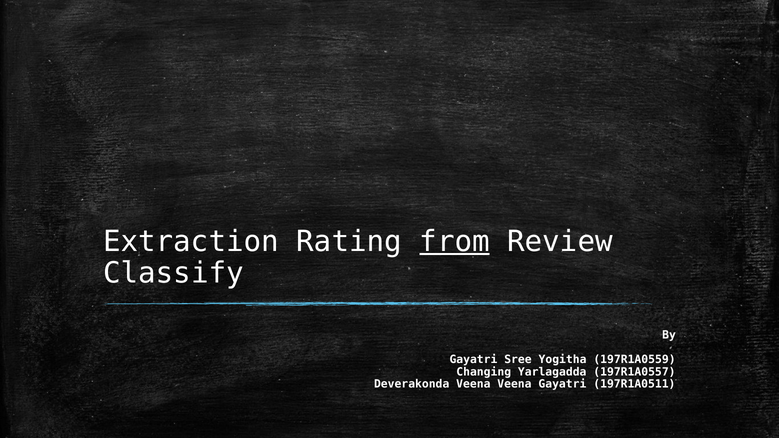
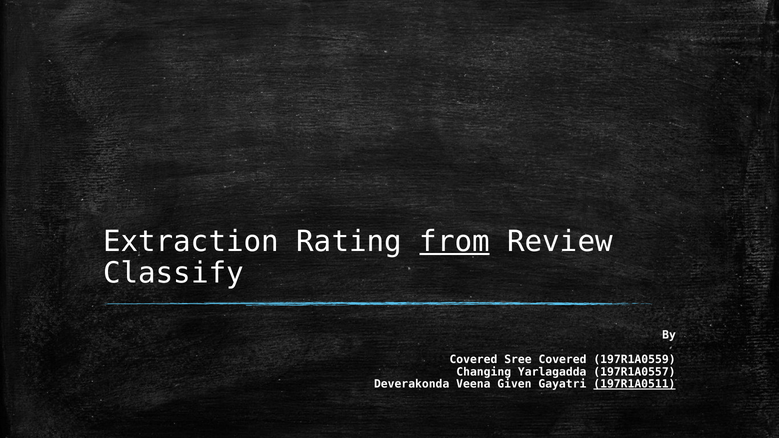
Gayatri: Gayatri -> Covered (473, 360)
Sree Yogitha: Yogitha -> Covered (563, 360)
Veena Veena: Veena -> Given (514, 384)
197R1A0511 underline: none -> present (634, 384)
